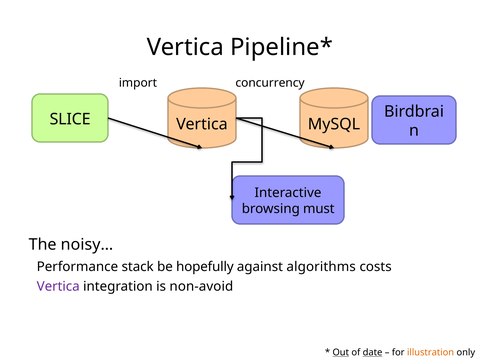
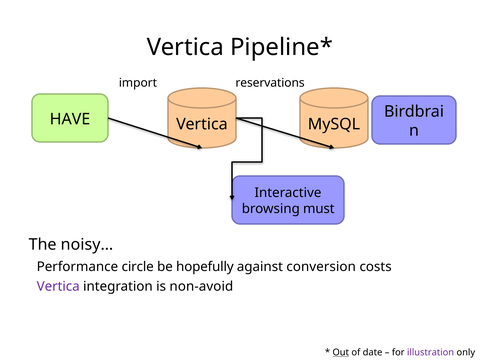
concurrency: concurrency -> reservations (270, 83)
SLICE: SLICE -> HAVE (70, 119)
stack: stack -> circle (138, 267)
algorithms: algorithms -> conversion (321, 267)
date underline: present -> none (373, 352)
illustration colour: orange -> purple (431, 352)
